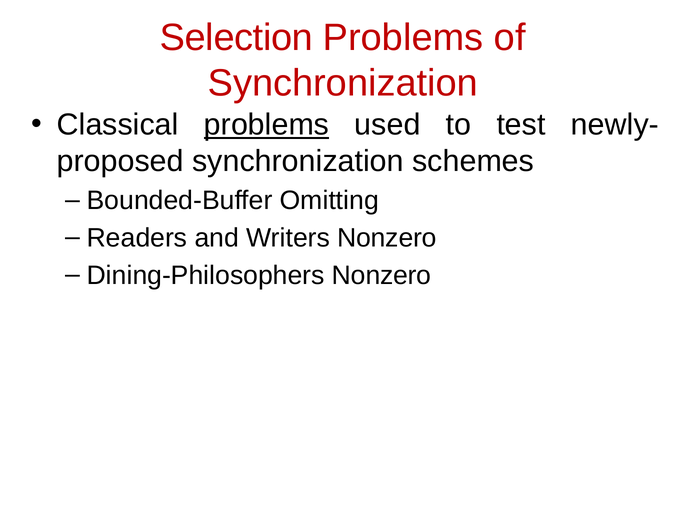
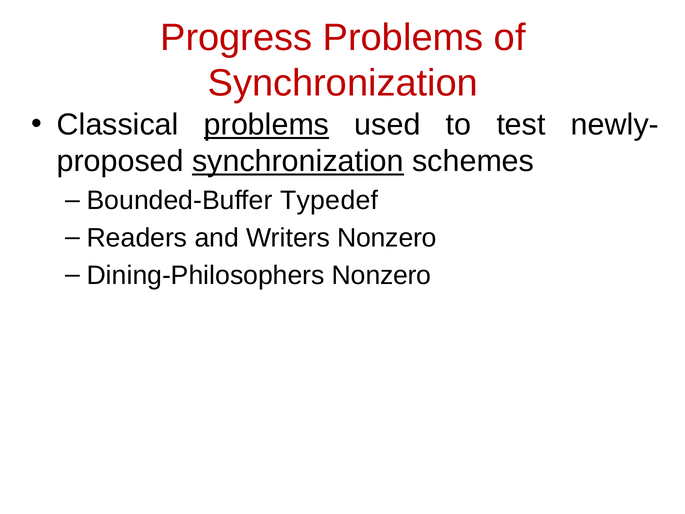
Selection: Selection -> Progress (236, 38)
synchronization underline: none -> present (298, 161)
Omitting: Omitting -> Typedef (329, 201)
